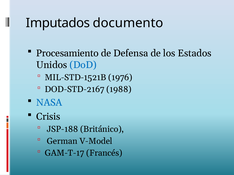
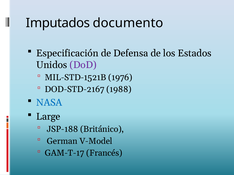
Procesamiento: Procesamiento -> Especificación (67, 53)
DoD colour: blue -> purple (83, 65)
Crisis: Crisis -> Large (48, 117)
